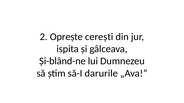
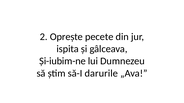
cerești: cerești -> pecete (99, 37)
Și-blând-ne: Și-blând-ne -> Și-iubim-ne (63, 61)
